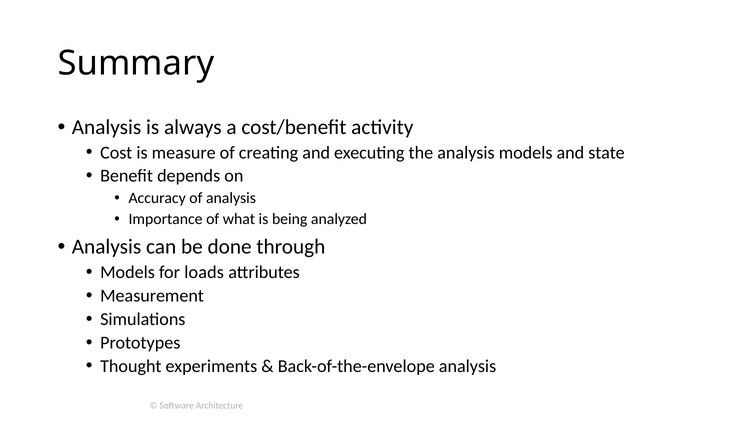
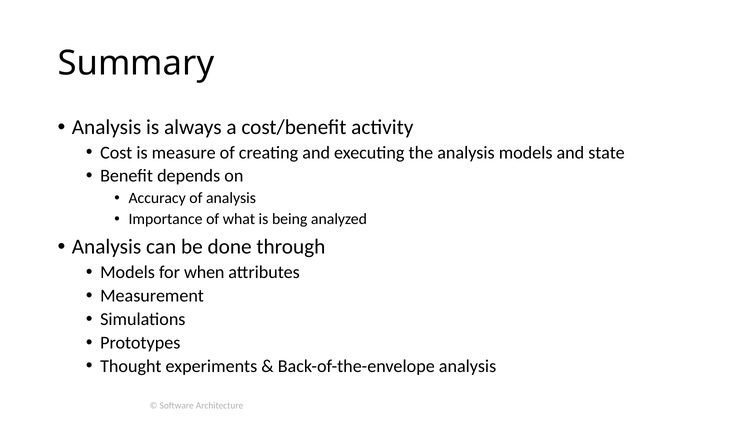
loads: loads -> when (204, 272)
